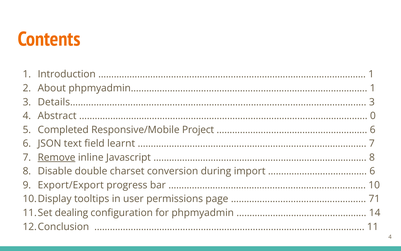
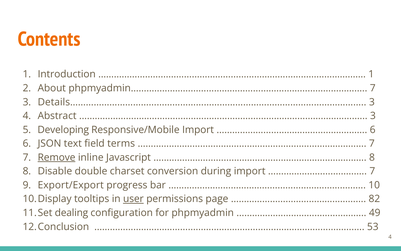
phpmyadmin……..……………………………………………………………………… 1: 1 -> 7 (373, 88)
0: 0 -> 3 (373, 116)
Completed: Completed -> Developing (63, 130)
Responsive/Mobile Project: Project -> Import (198, 130)
learnt: learnt -> terms (121, 143)
6: 6 -> 7 (372, 171)
user underline: none -> present (133, 199)
71: 71 -> 82 (374, 199)
14: 14 -> 49 (375, 213)
11: 11 -> 53 (373, 226)
